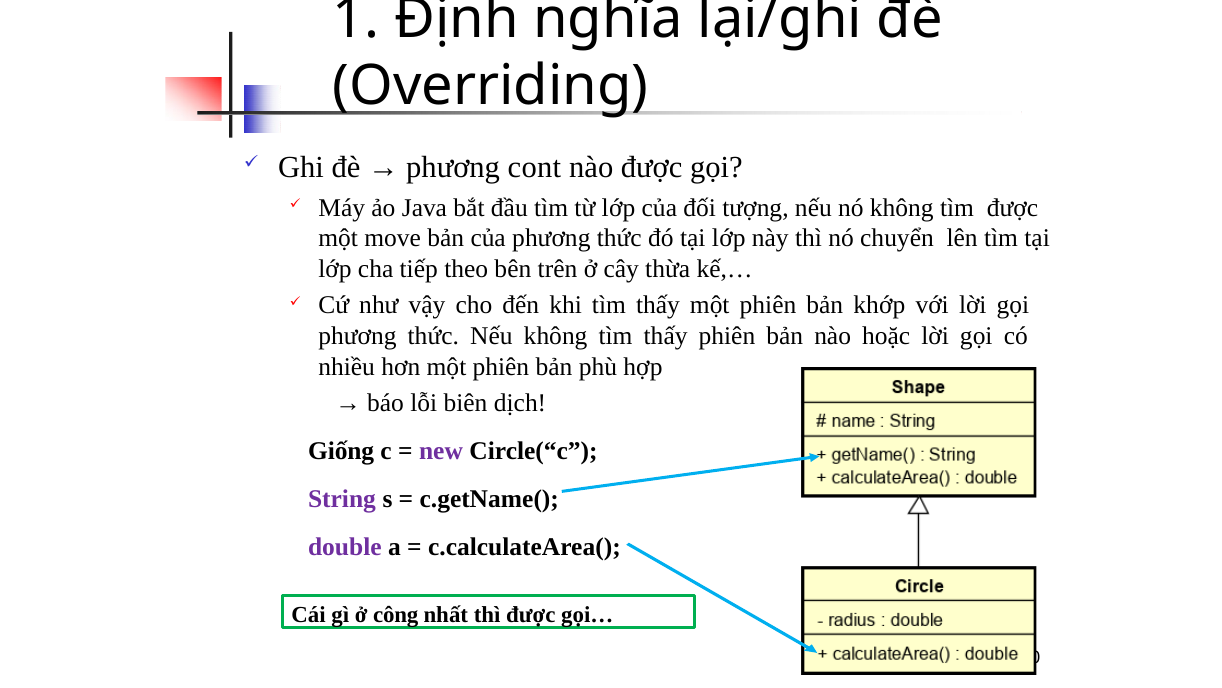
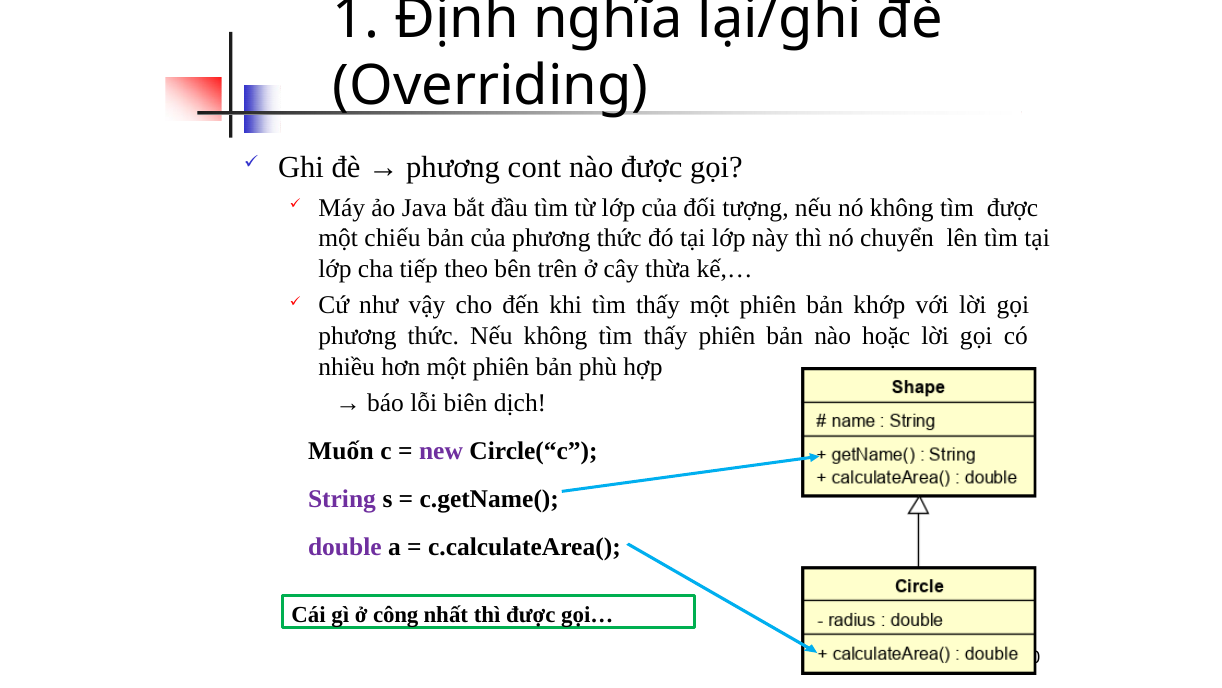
move: move -> chiếu (393, 238)
Giống: Giống -> Muốn (341, 451)
